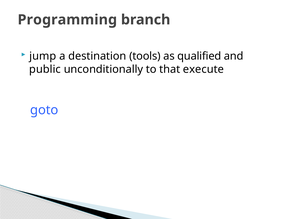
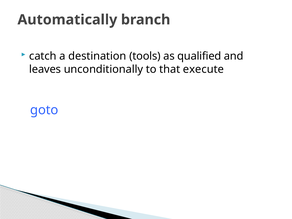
Programming: Programming -> Automatically (67, 20)
jump: jump -> catch (43, 56)
public: public -> leaves (45, 69)
